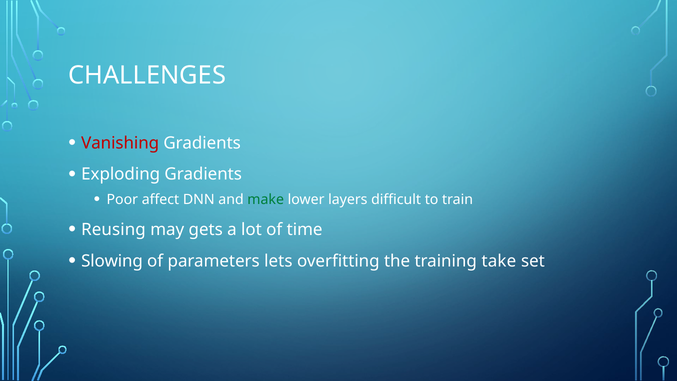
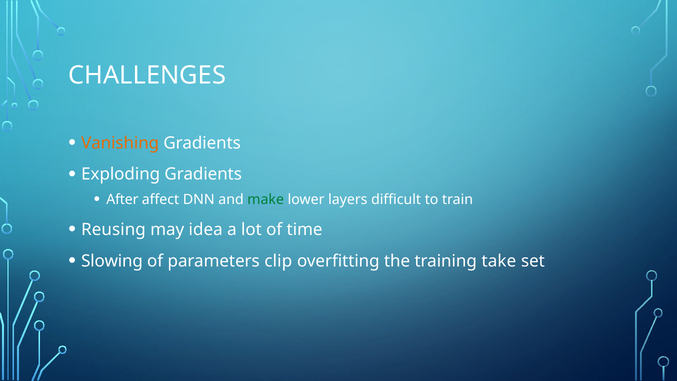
Vanishing colour: red -> orange (120, 143)
Poor: Poor -> After (122, 200)
gets: gets -> idea (206, 230)
lets: lets -> clip (278, 261)
